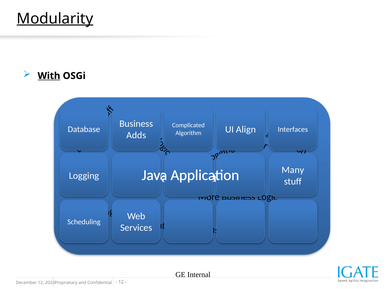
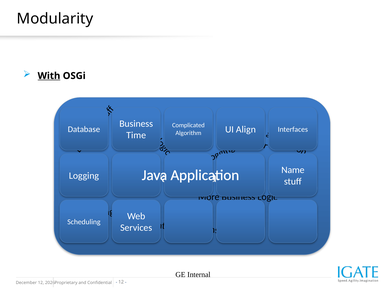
Modularity underline: present -> none (55, 19)
Adds: Adds -> Time (136, 135)
Many: Many -> Name (293, 170)
